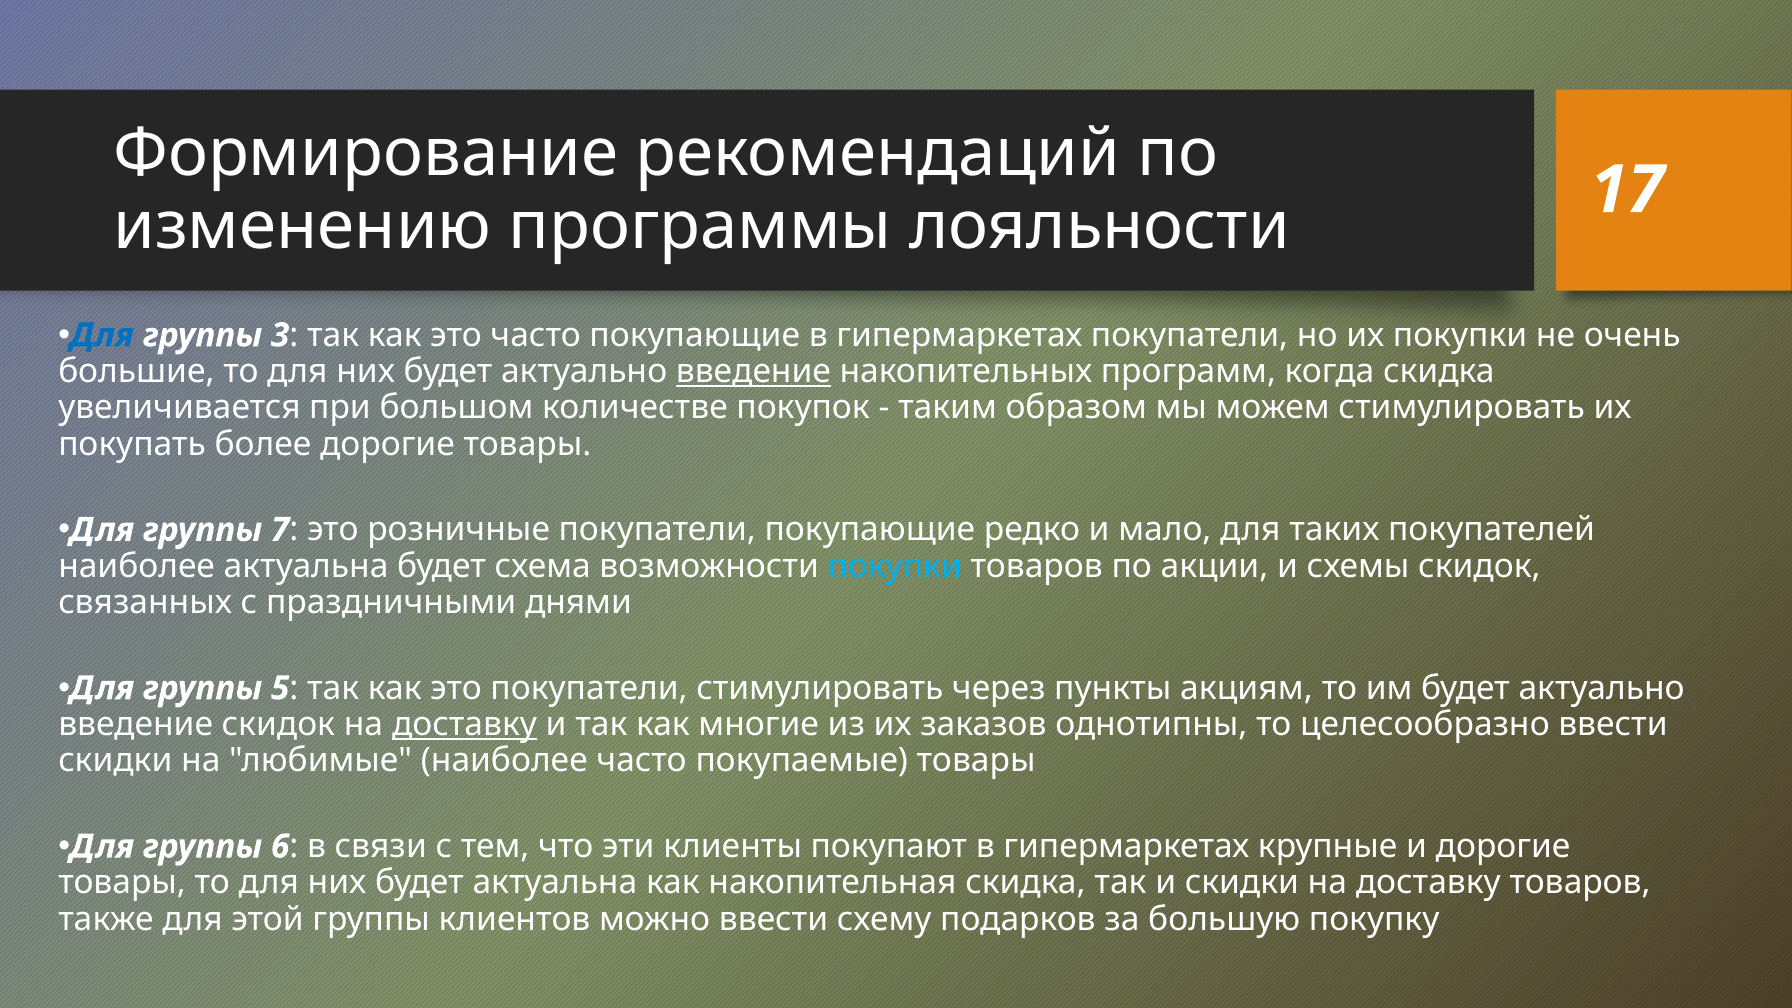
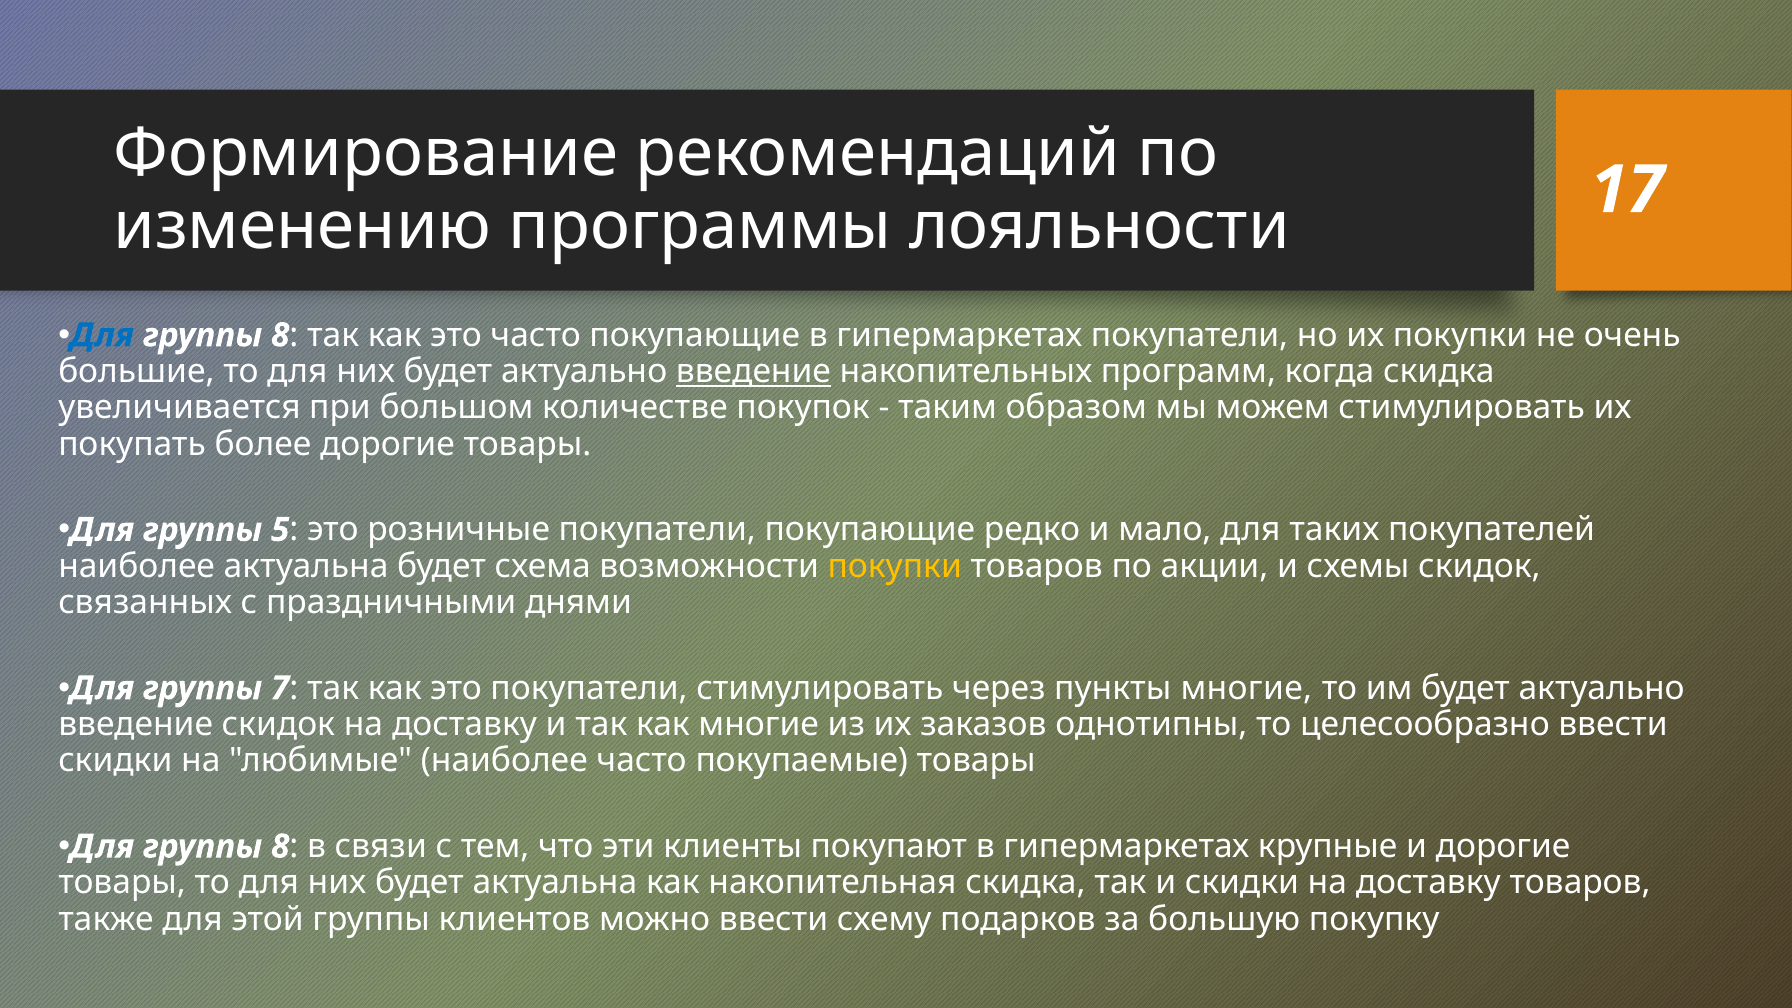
3: 3 -> 8 (280, 335)
7: 7 -> 5 (280, 530)
покупки colour: light blue -> yellow (895, 566)
5: 5 -> 7 (280, 688)
пункты акциям: акциям -> многие (1246, 688)
доставку underline: present -> none (464, 725)
6: 6 -> 8 (280, 847)
